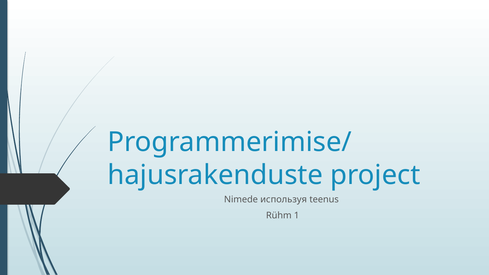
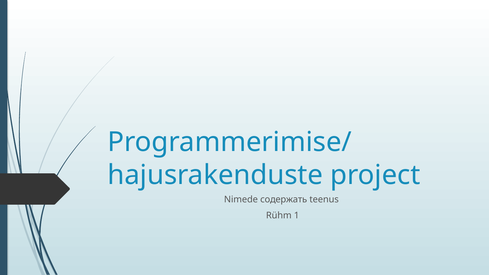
используя: используя -> содержать (284, 200)
